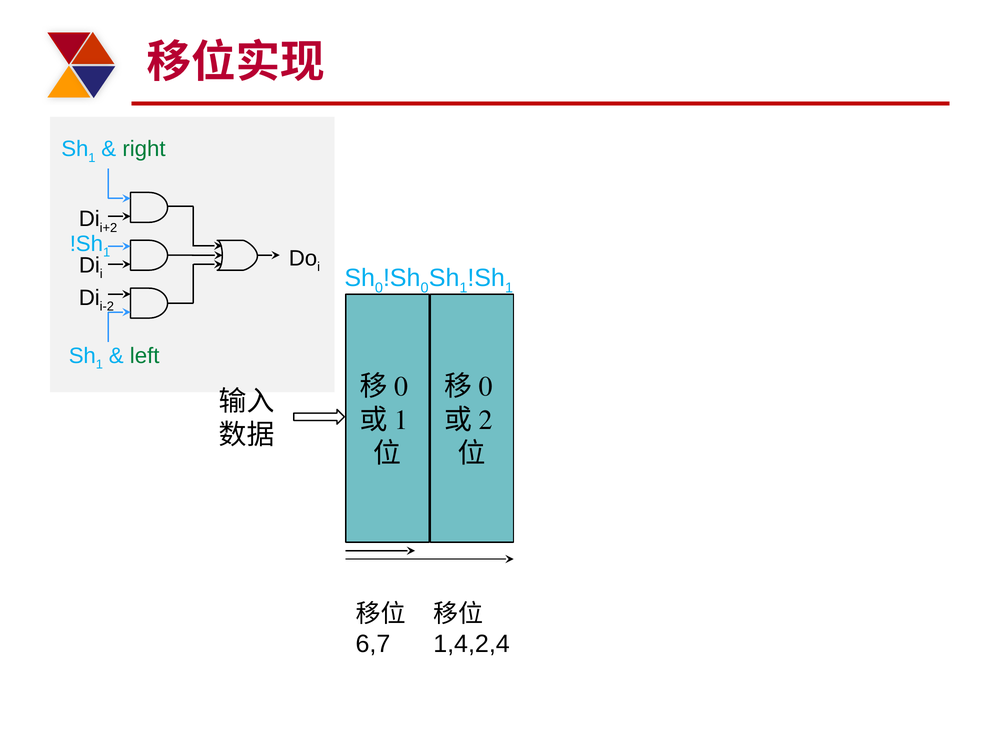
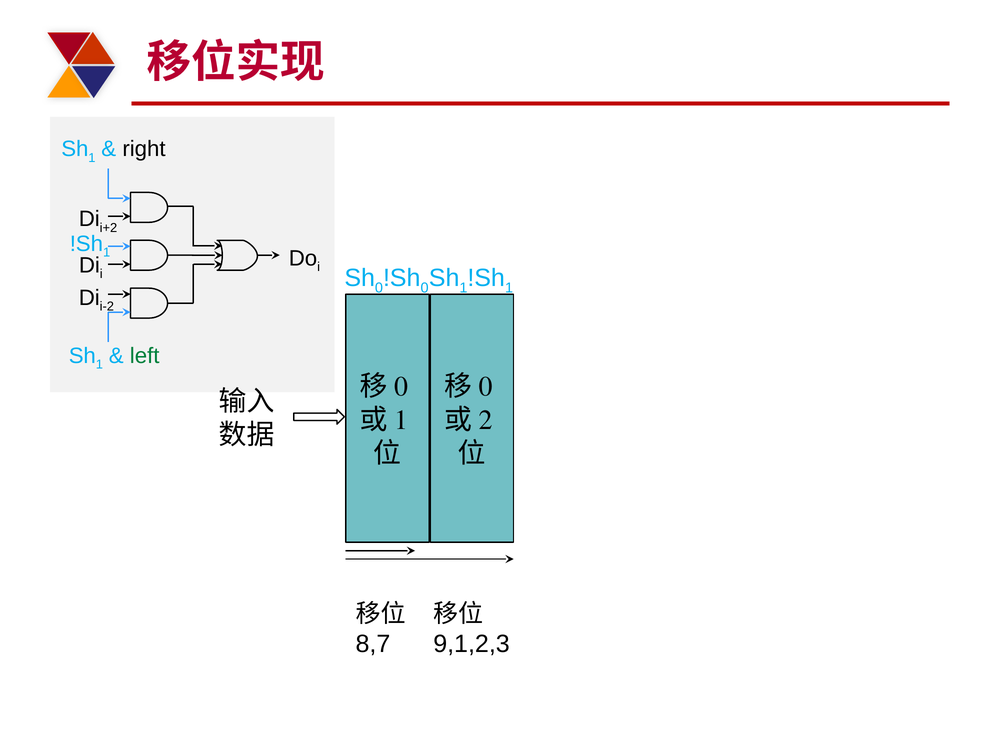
right colour: green -> black (144, 149)
6,7: 6,7 -> 8,7 (373, 645)
1,4,2,4: 1,4,2,4 -> 9,1,2,3 (472, 645)
